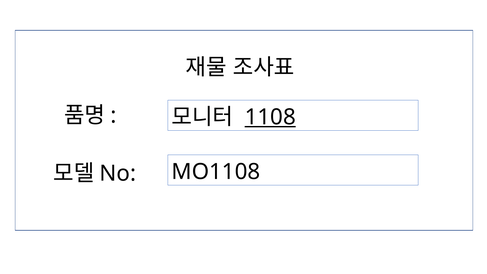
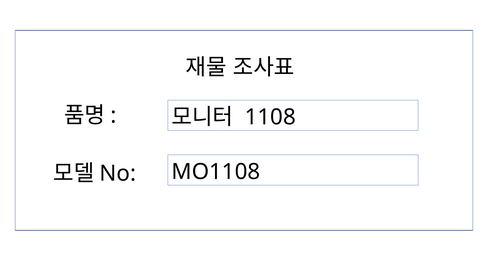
1108 underline: present -> none (270, 117)
